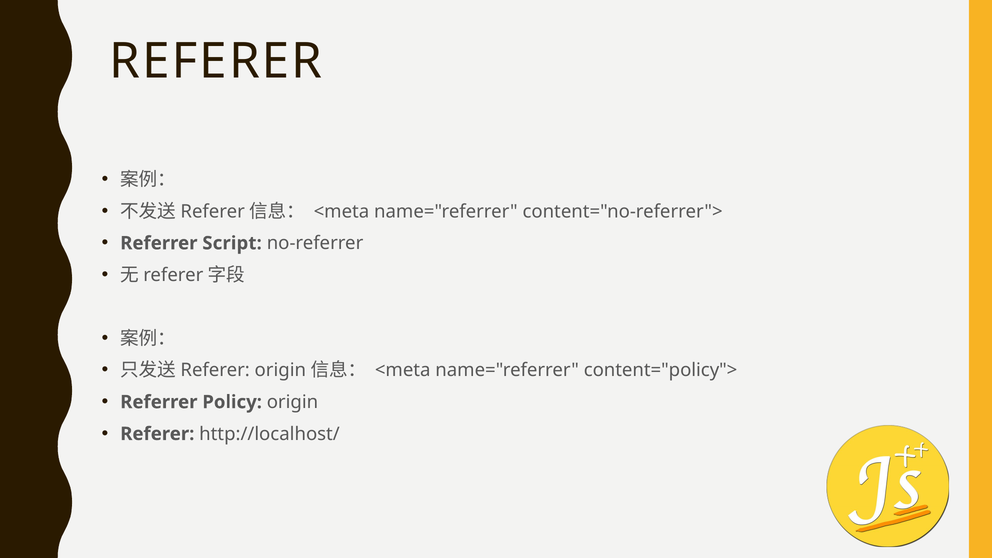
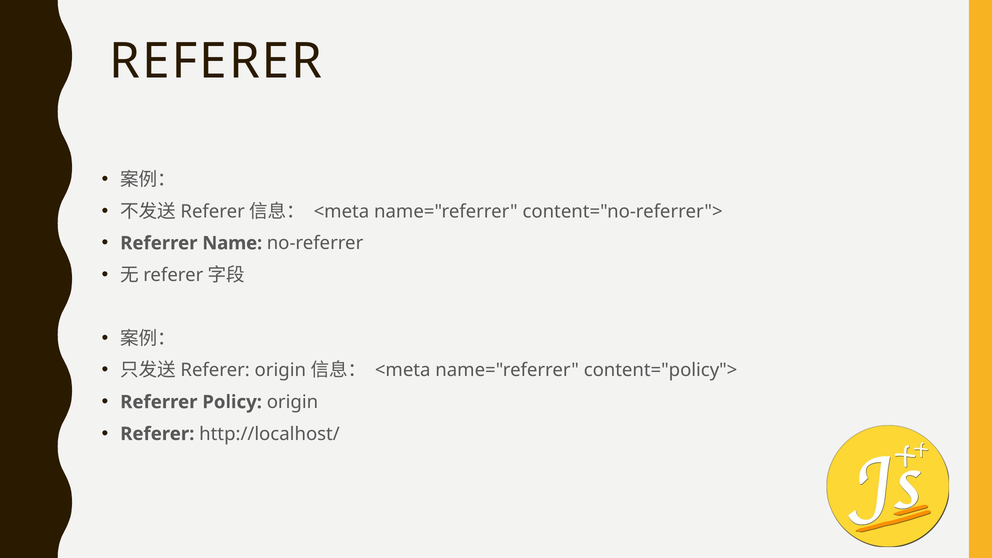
Script: Script -> Name (232, 243)
